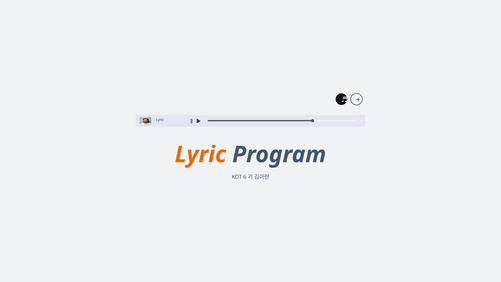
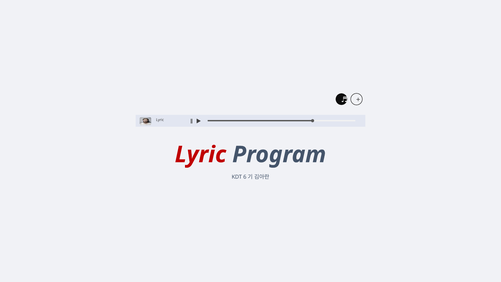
Lyric colour: orange -> red (201, 155)
